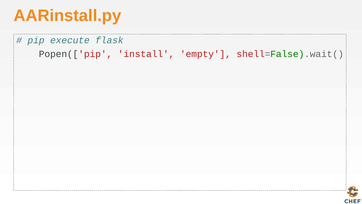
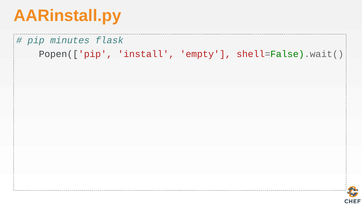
execute: execute -> minutes (70, 40)
